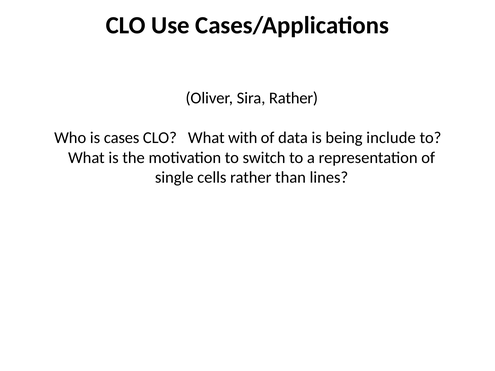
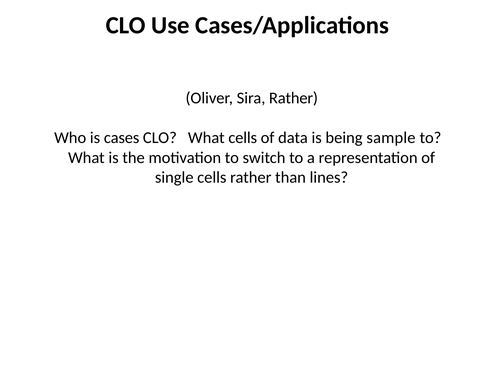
What with: with -> cells (243, 138)
include: include -> sample (391, 138)
